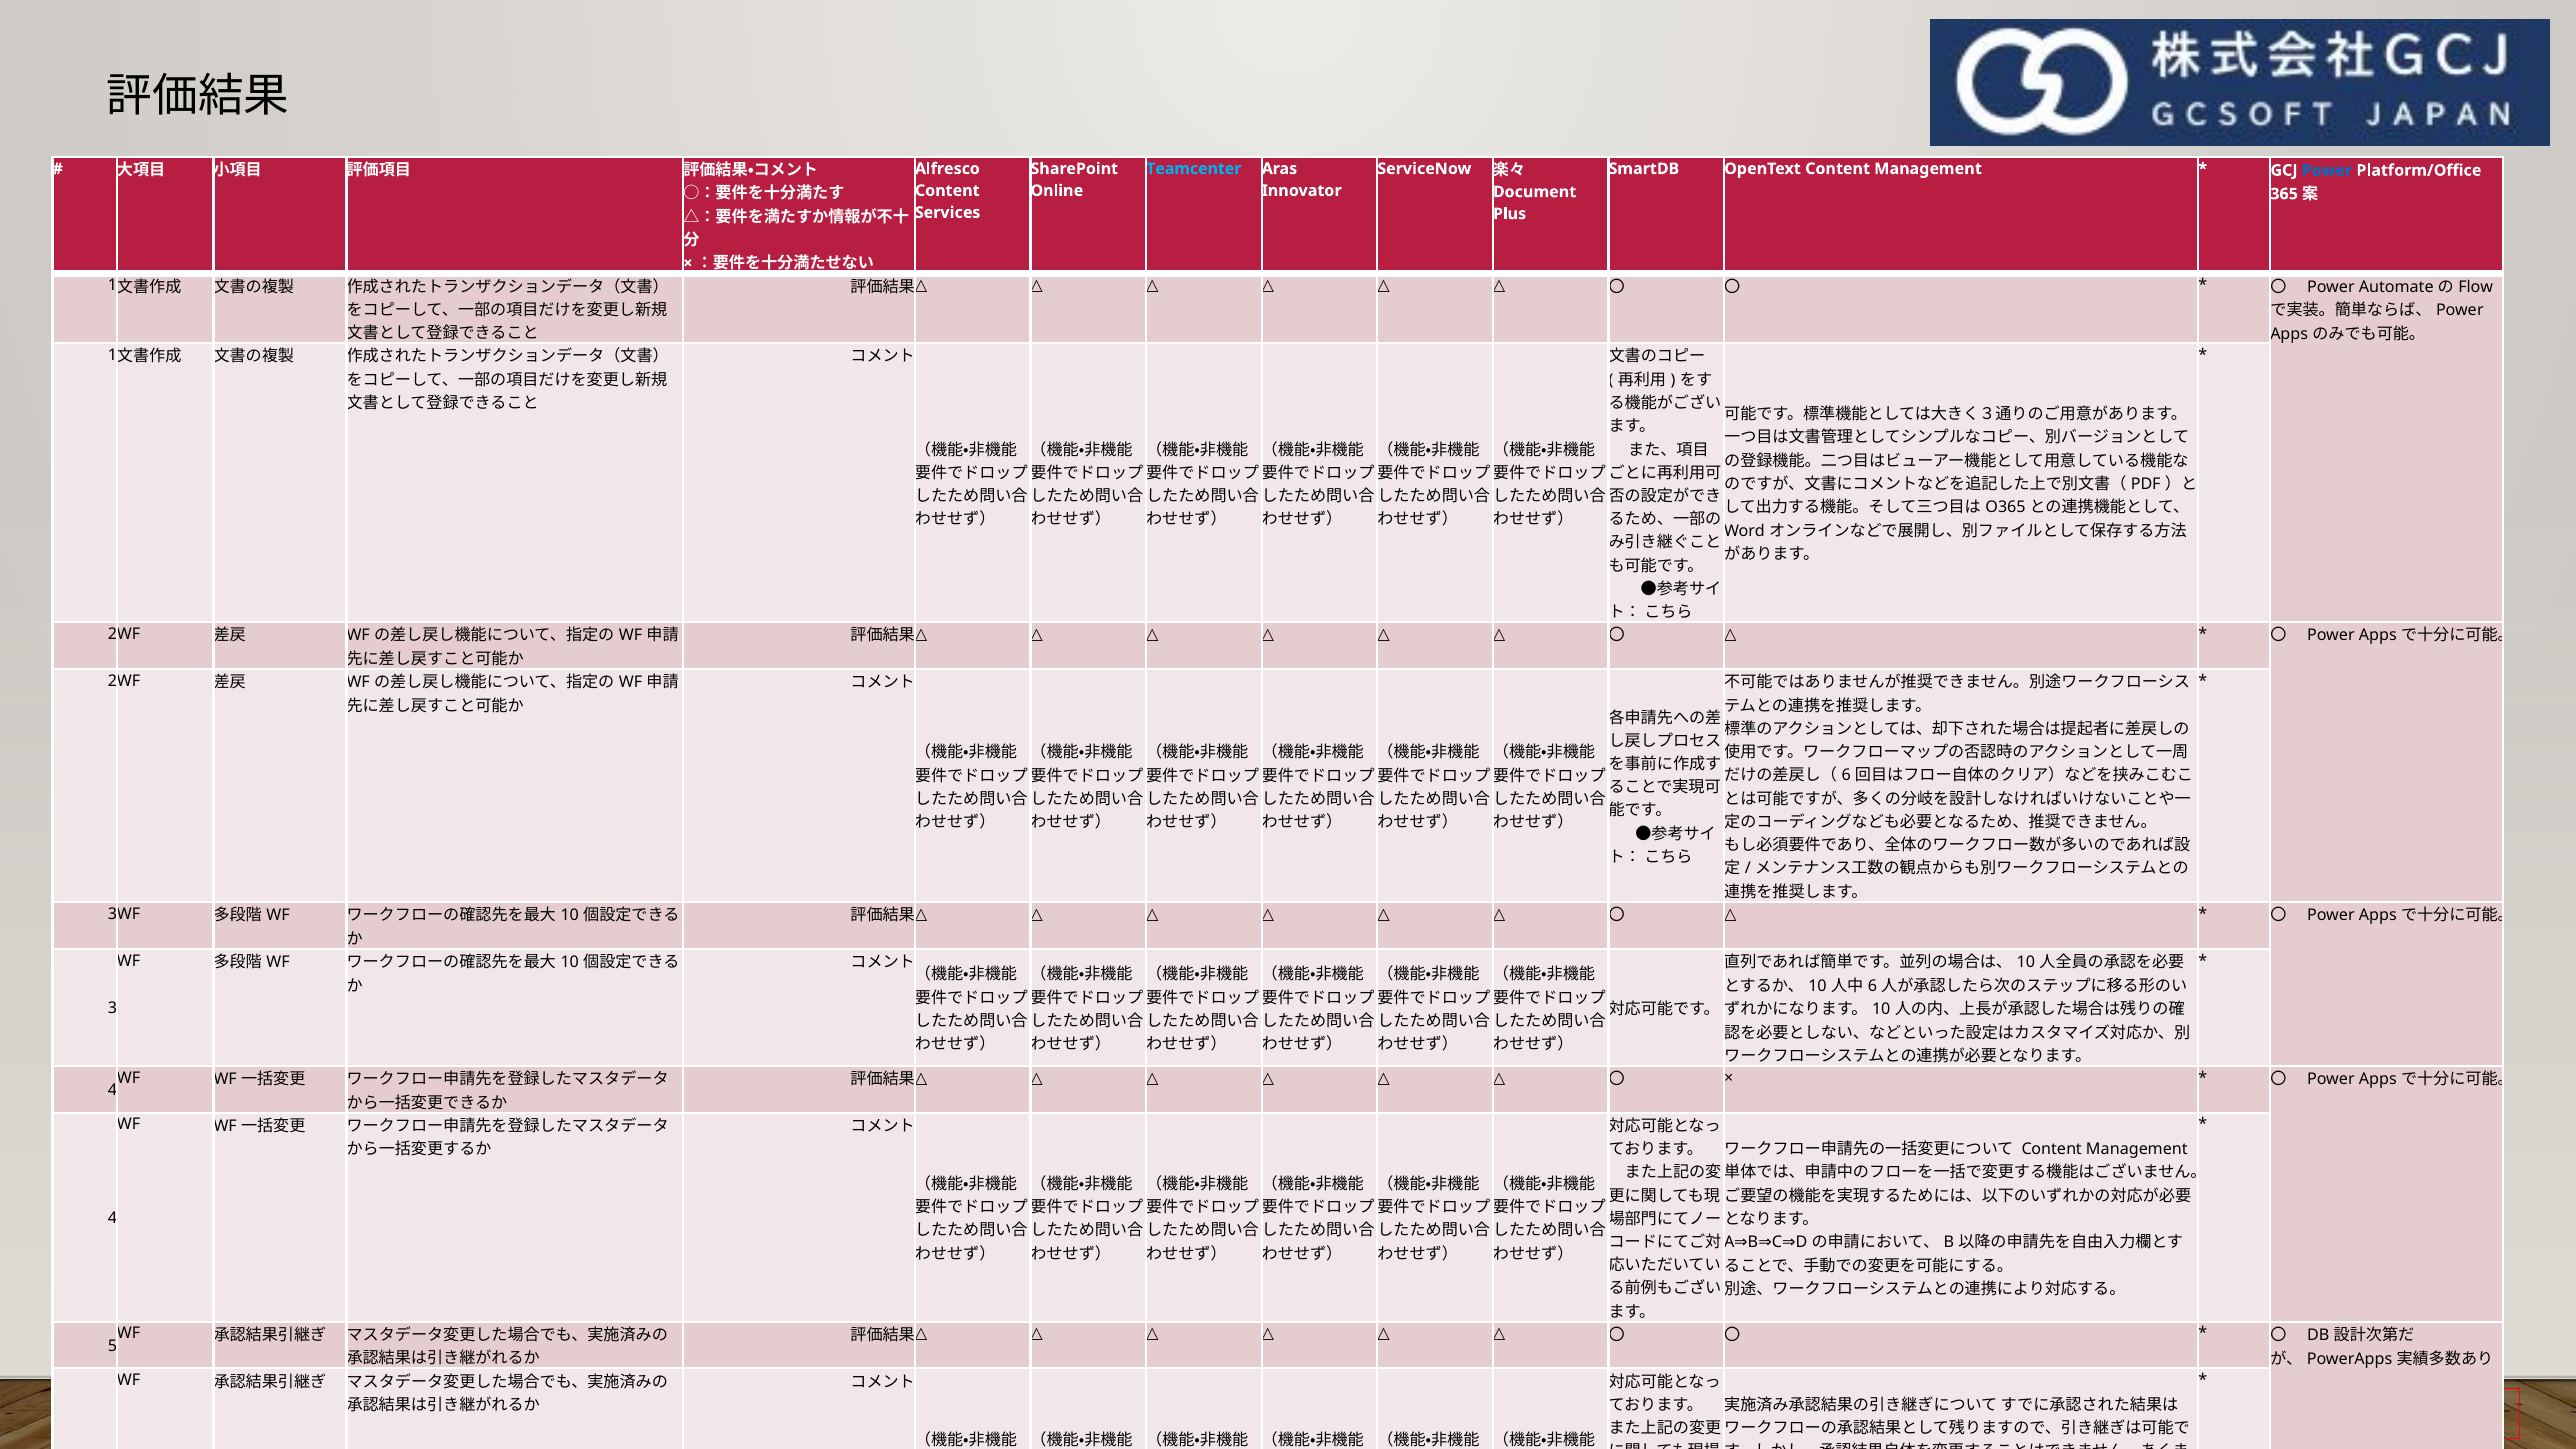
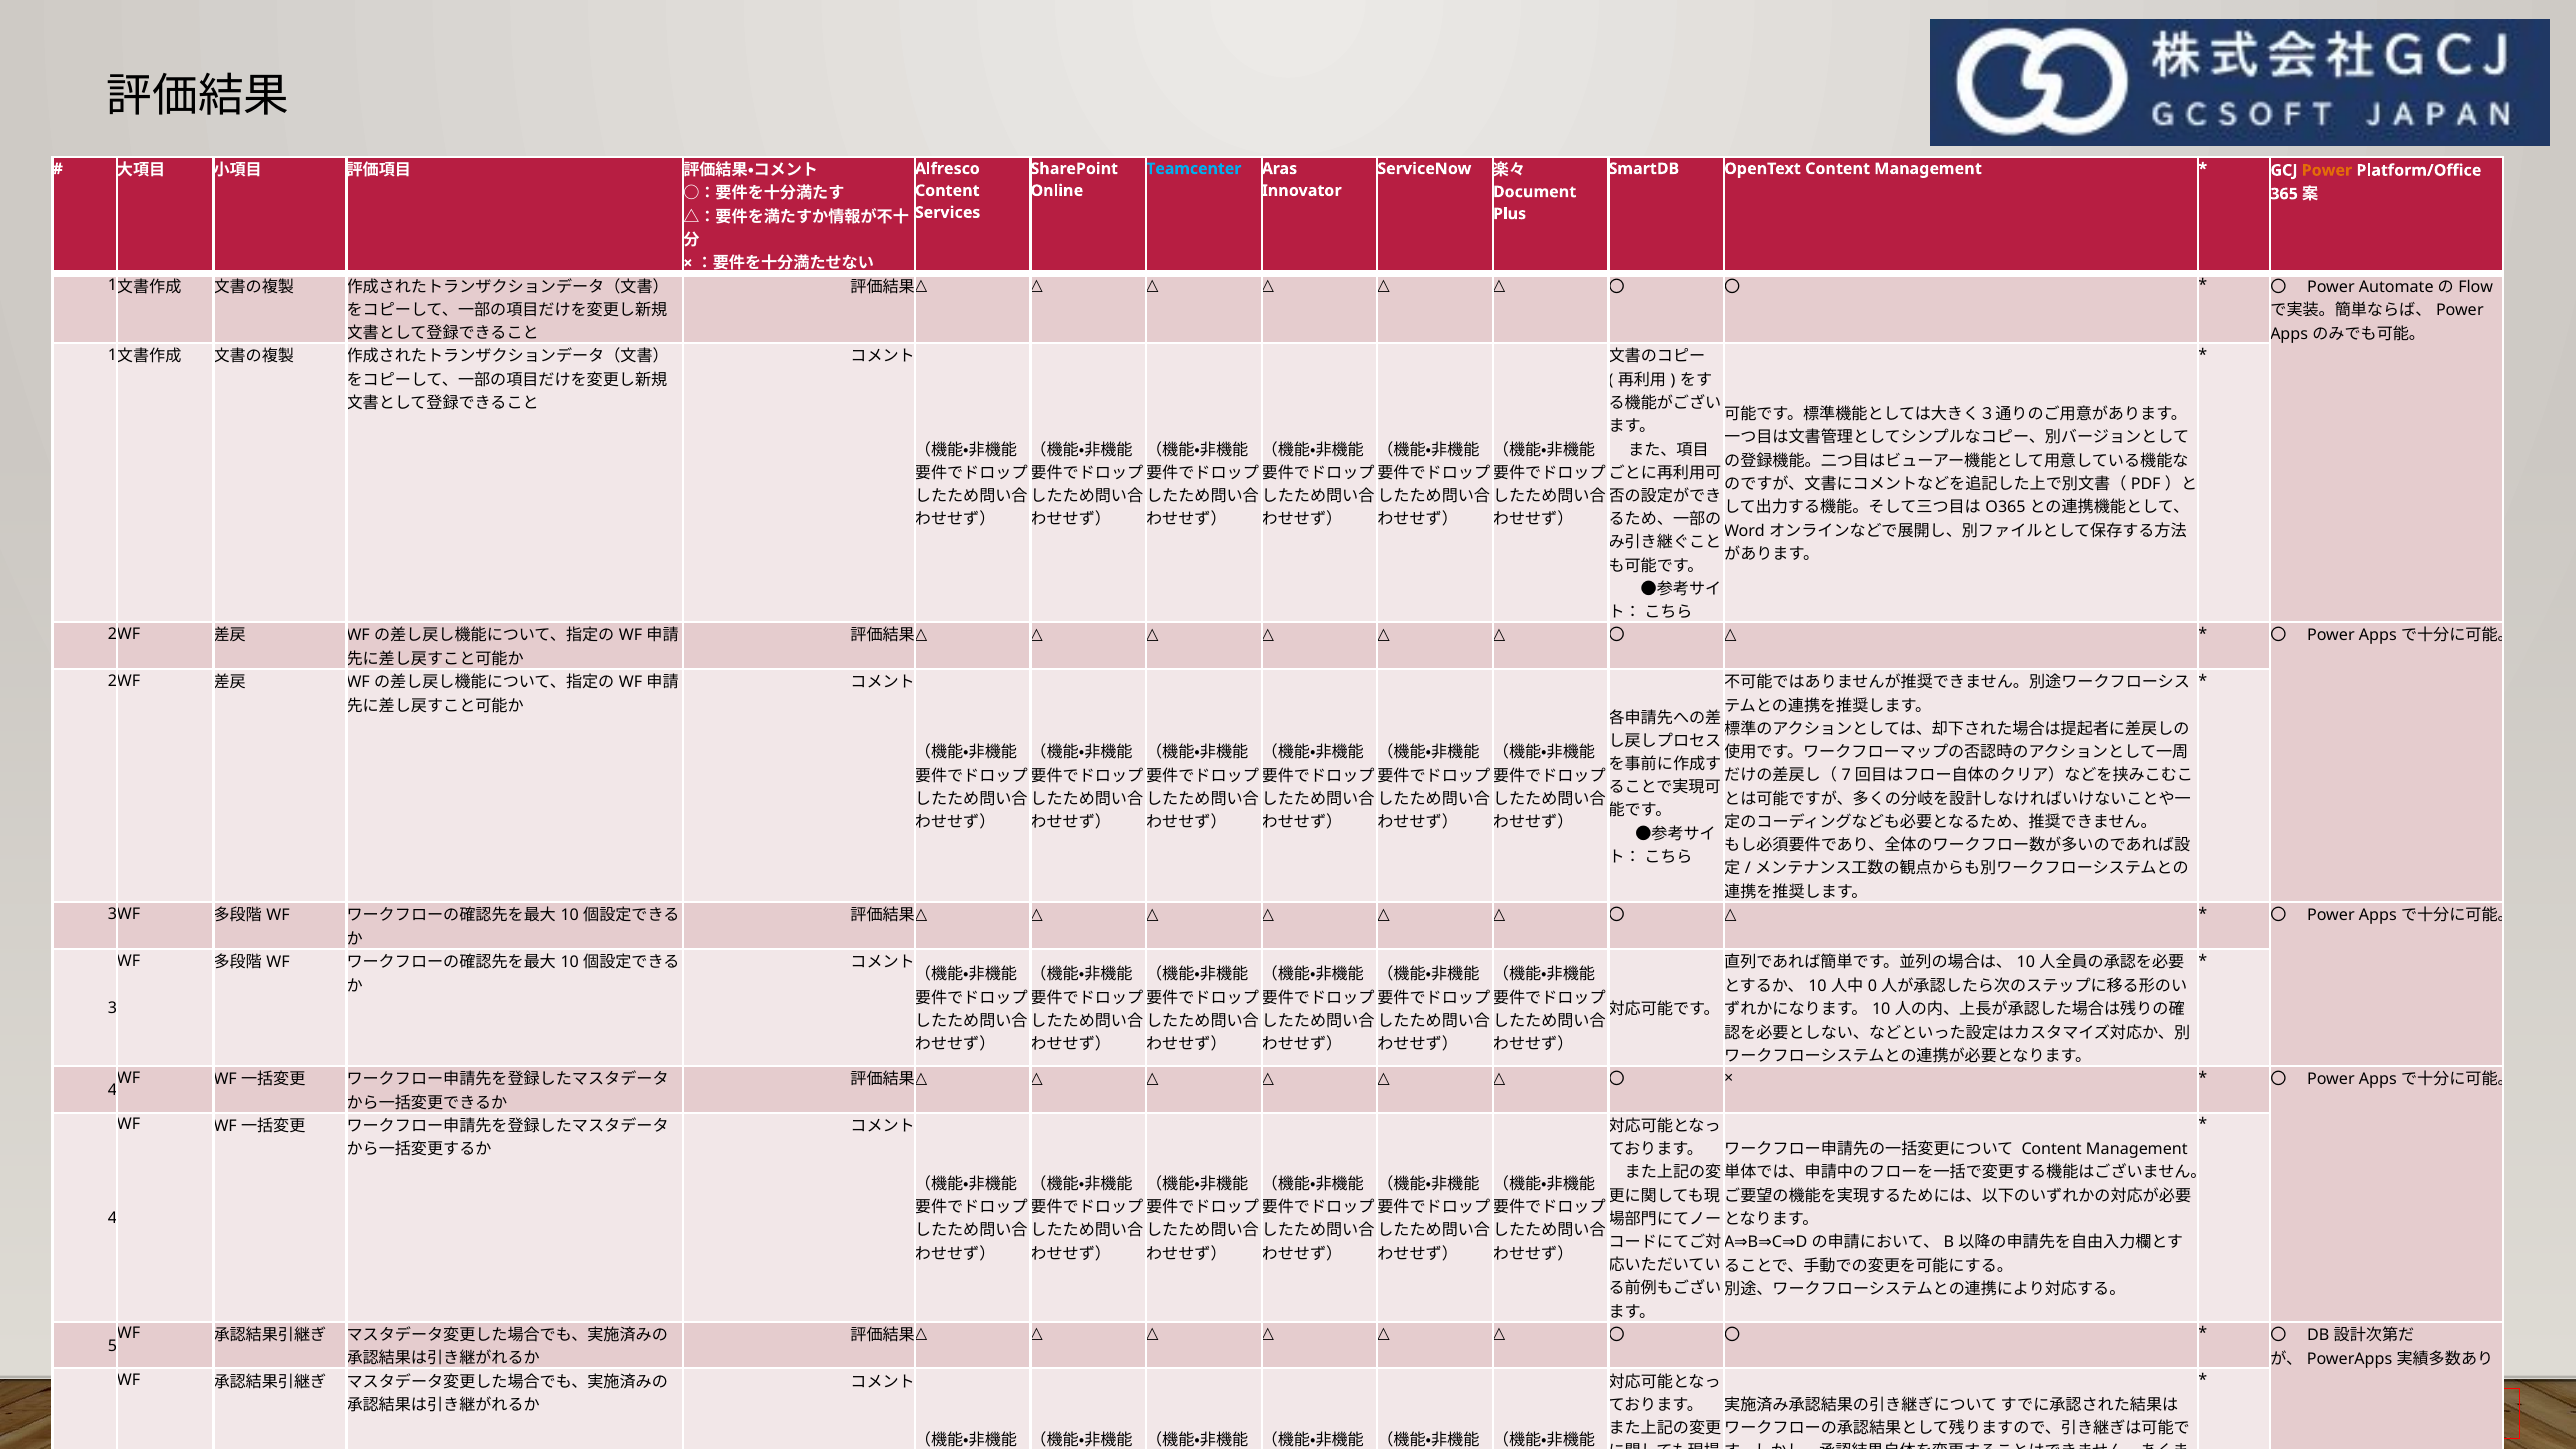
Power colour: blue -> orange (2327, 170)
6: 6 -> 7 (1846, 775)
6: 6 -> 0 (1872, 986)
